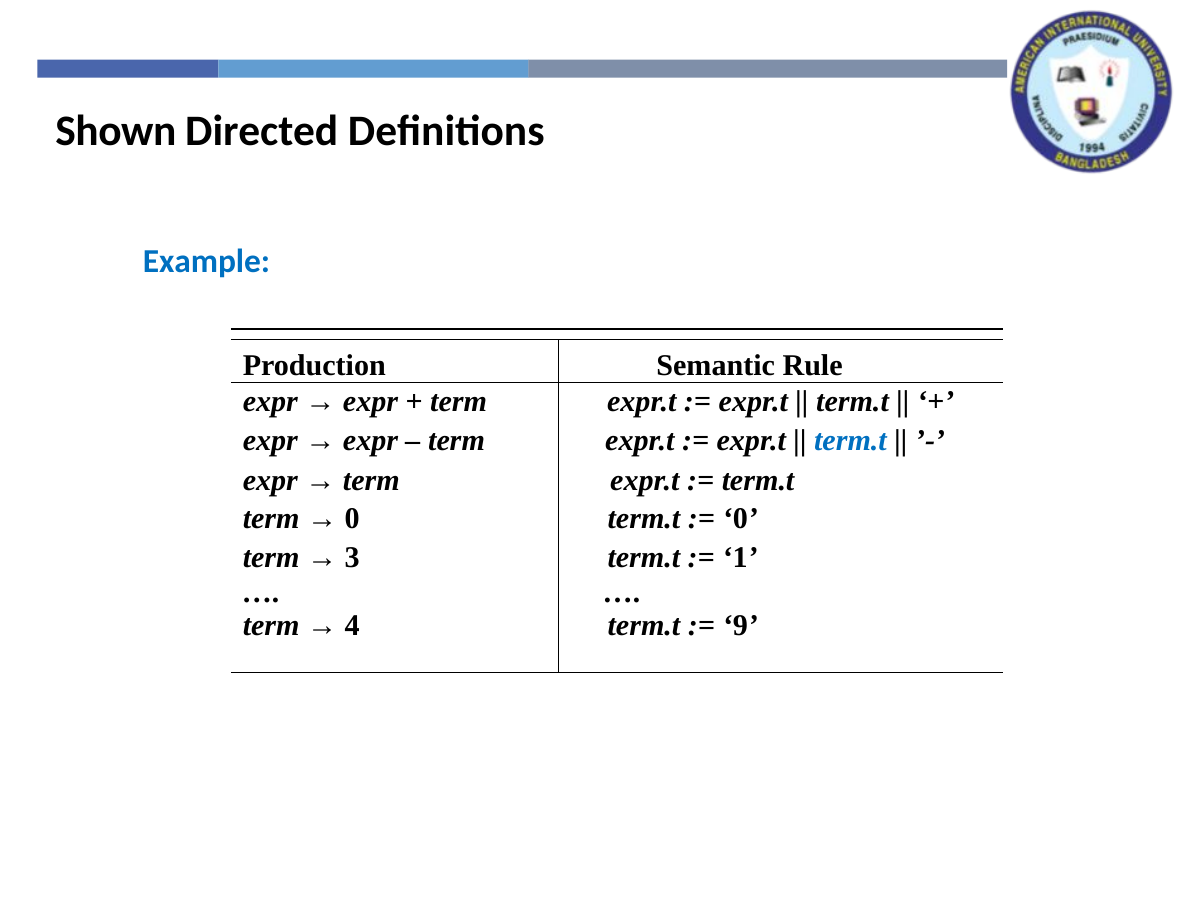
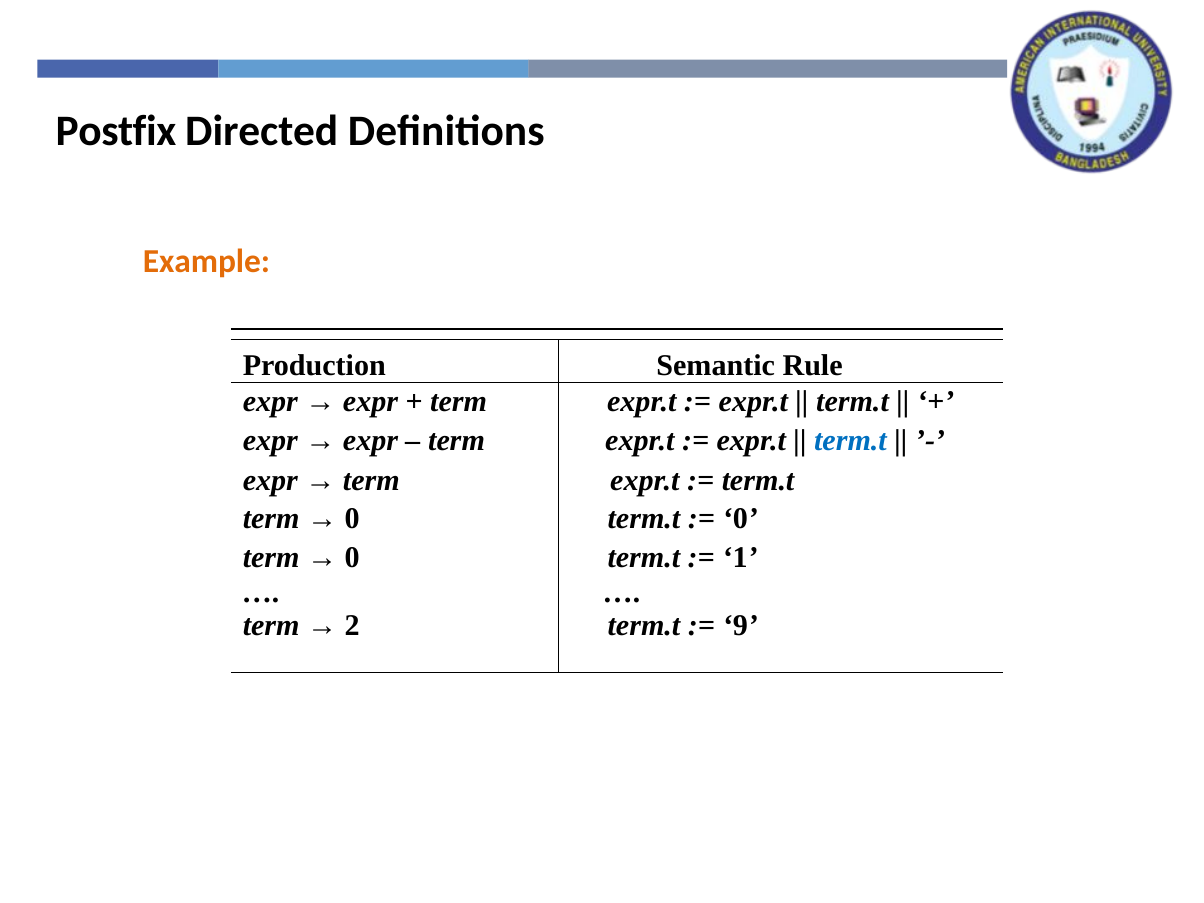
Shown: Shown -> Postfix (116, 132)
Example colour: blue -> orange (207, 261)
3: 3 -> 0 (352, 558)
4: 4 -> 2 (352, 626)
